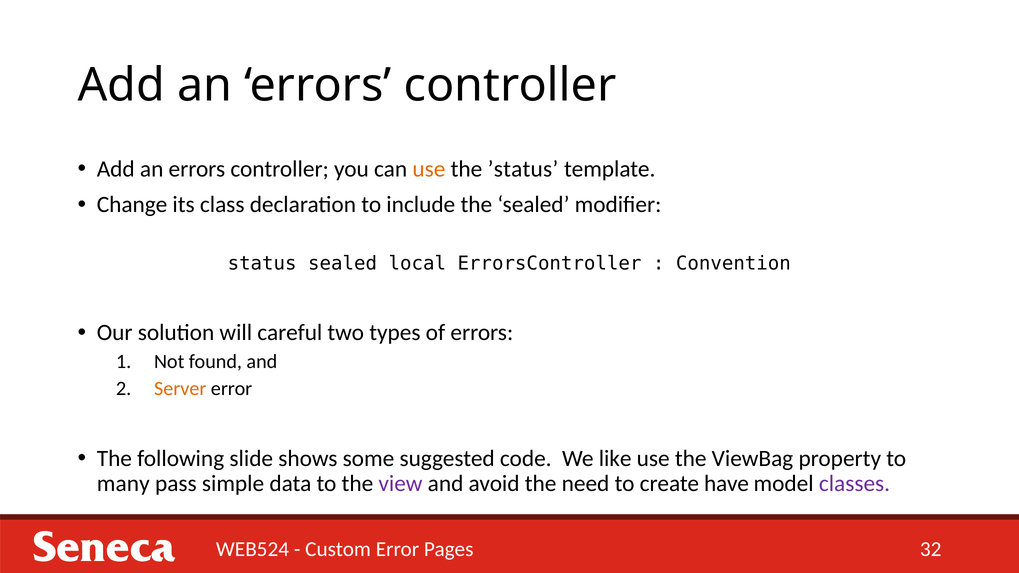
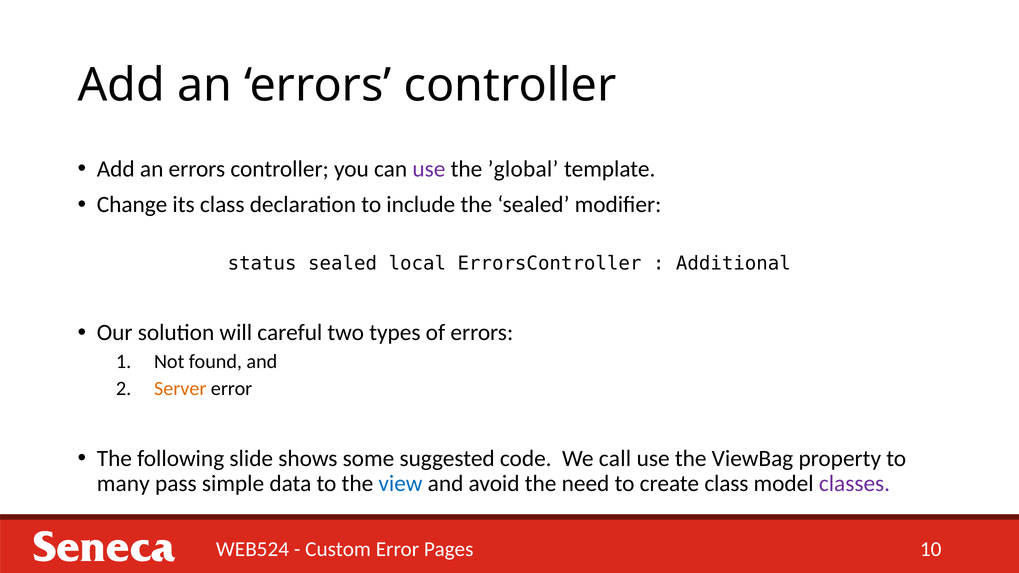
use colour: orange -> purple (429, 169)
’status: ’status -> ’global (523, 169)
Convention: Convention -> Additional (733, 263)
like: like -> call (615, 459)
view colour: purple -> blue (401, 484)
create have: have -> class (726, 484)
32: 32 -> 10 (931, 549)
